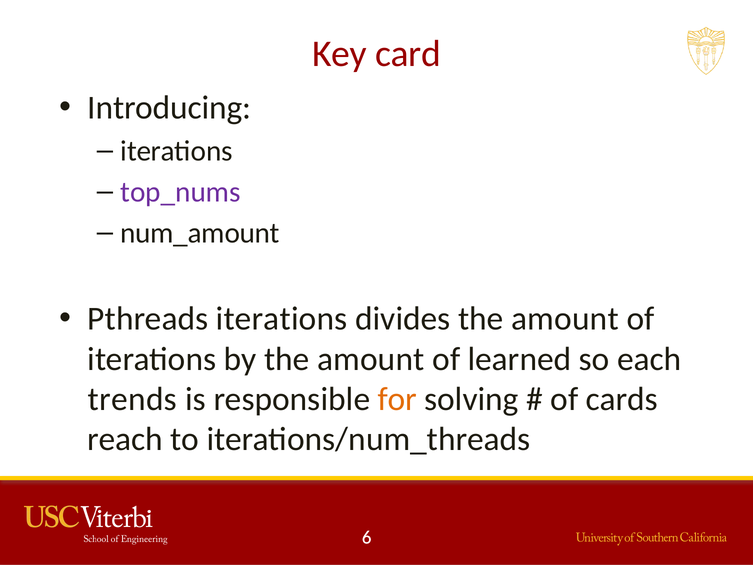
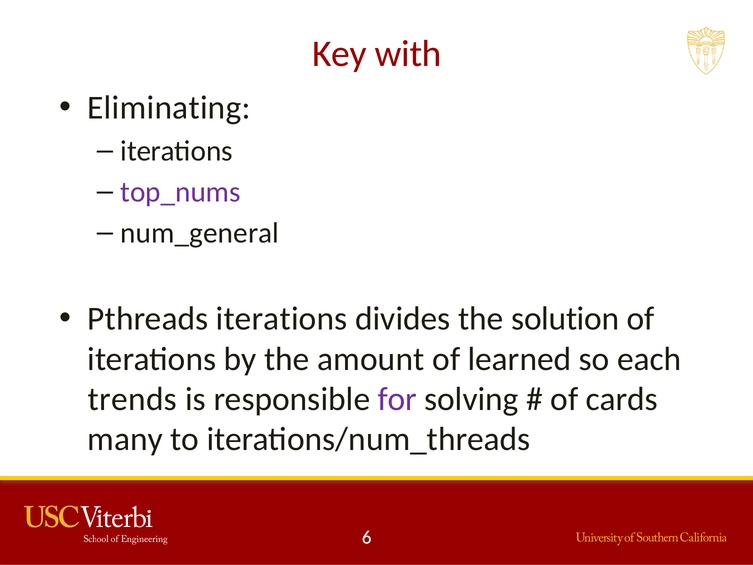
card: card -> with (408, 54)
Introducing: Introducing -> Eliminating (169, 108)
num_amount: num_amount -> num_general (200, 233)
divides the amount: amount -> solution (565, 319)
for colour: orange -> purple (397, 399)
reach: reach -> many (125, 439)
